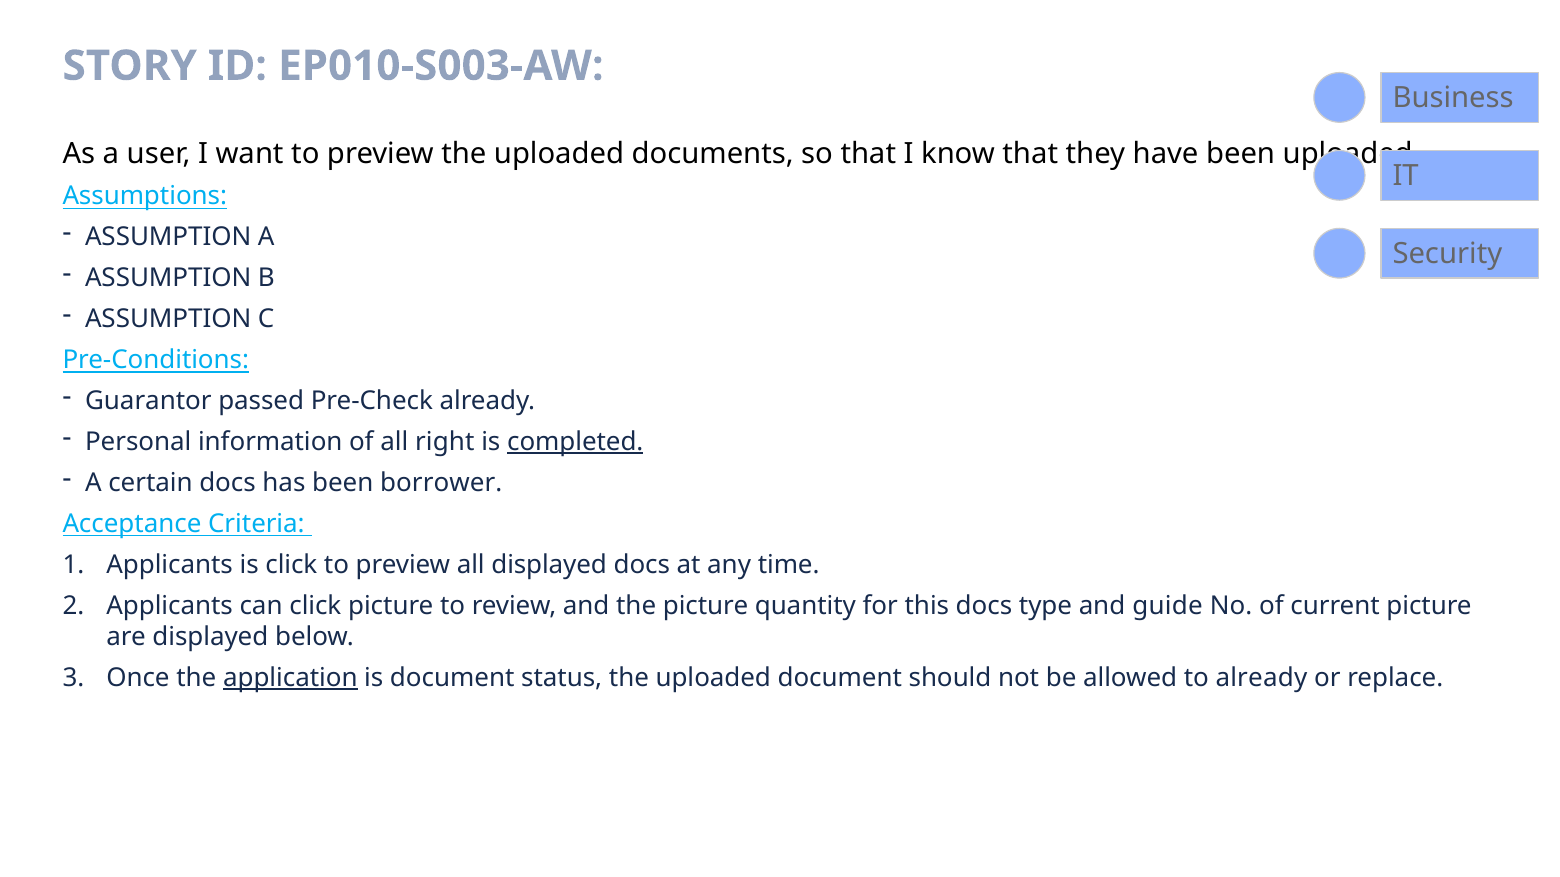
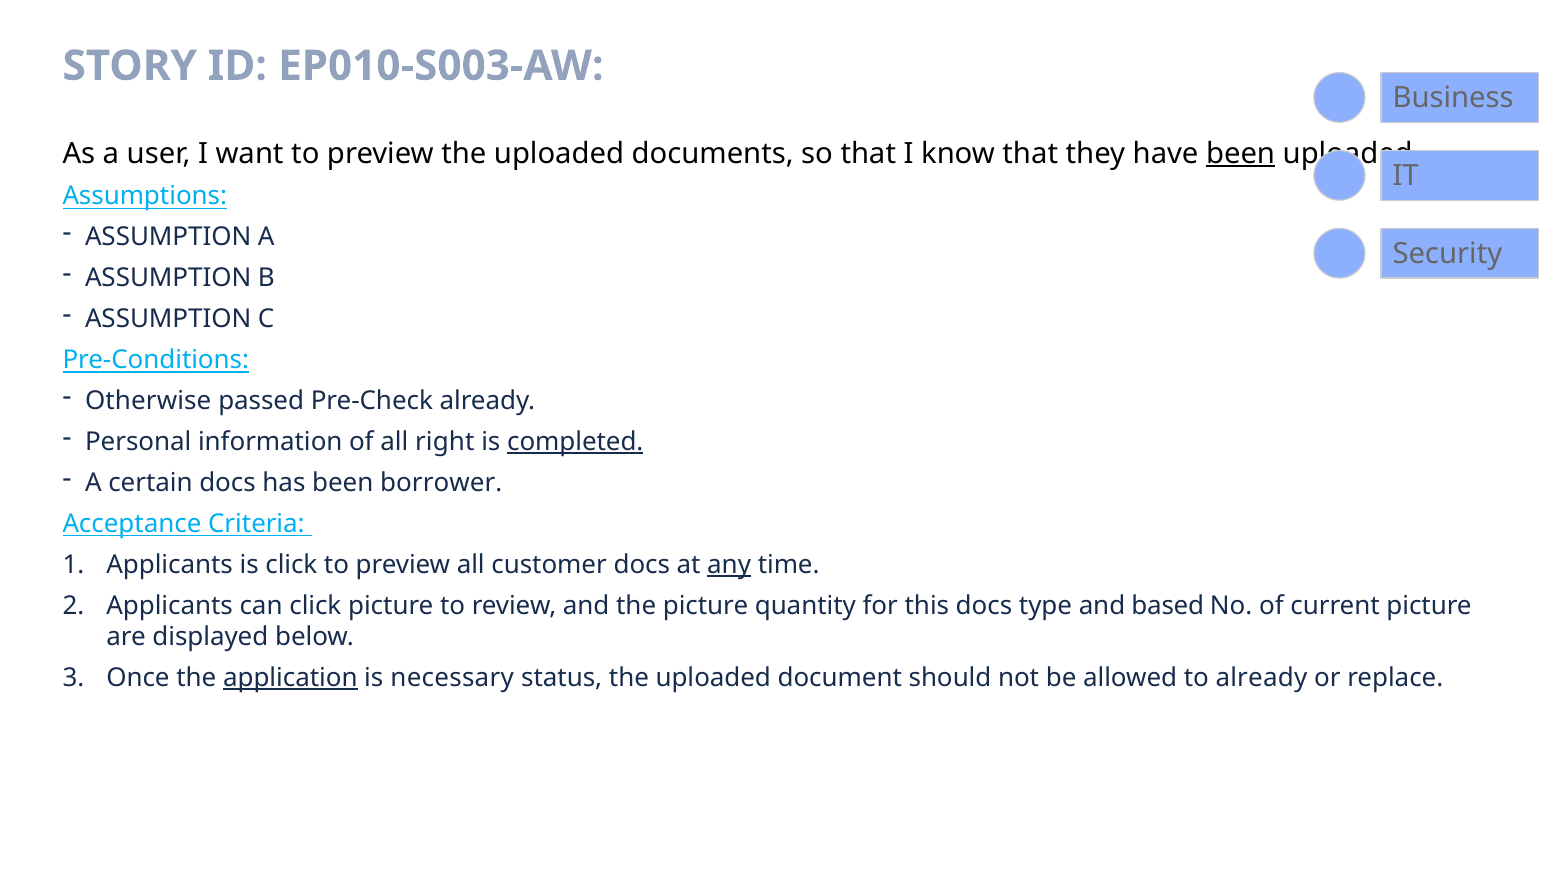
been underline: none -> present (1241, 154)
Guarantor: Guarantor -> Otherwise (148, 401)
all displayed: displayed -> customer (549, 565)
any underline: none -> present (729, 565)
guide: guide -> based (1168, 606)
is document: document -> necessary (452, 678)
